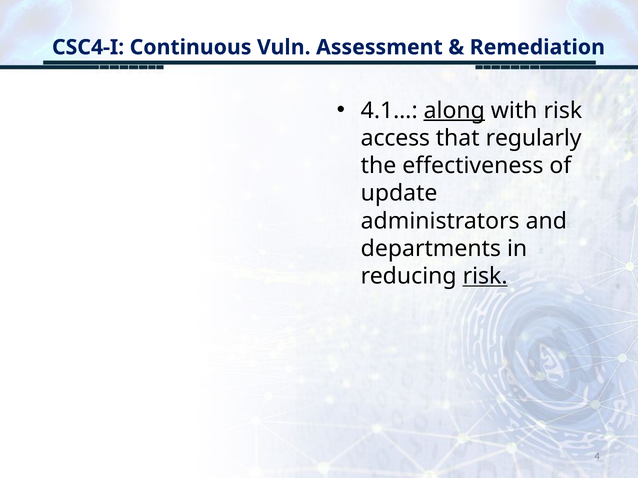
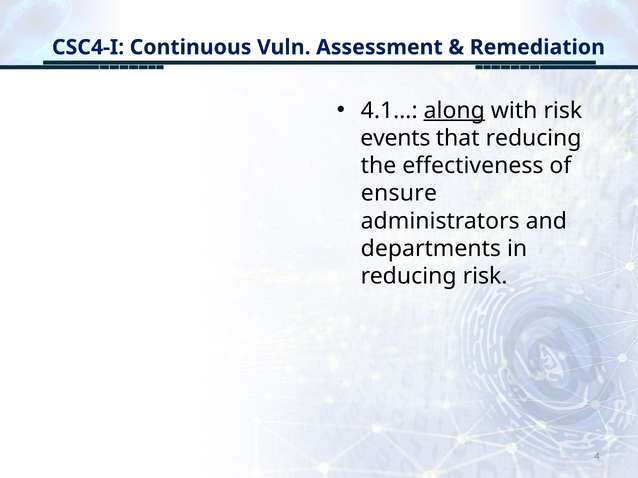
access: access -> events (395, 138)
that regularly: regularly -> reducing (534, 138)
update: update -> ensure (399, 194)
risk underline: present -> none (485, 276)
